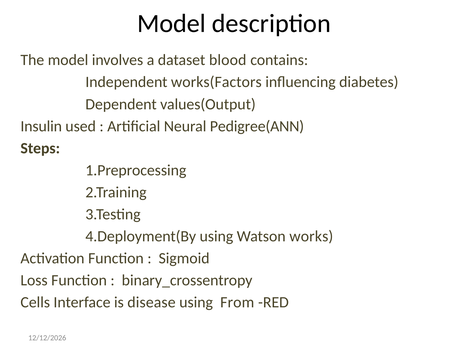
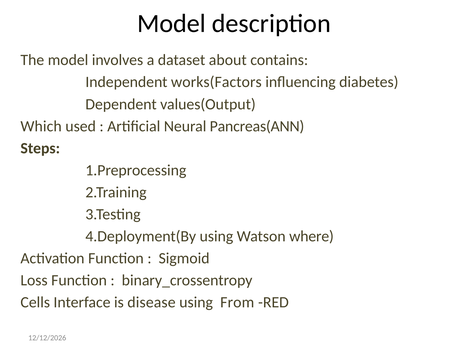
blood: blood -> about (228, 60)
Insulin: Insulin -> Which (41, 126)
Pedigree(ANN: Pedigree(ANN -> Pancreas(ANN (257, 126)
works: works -> where (311, 236)
